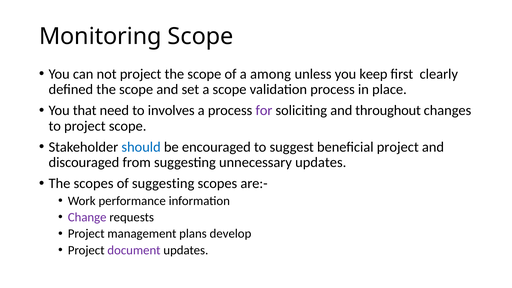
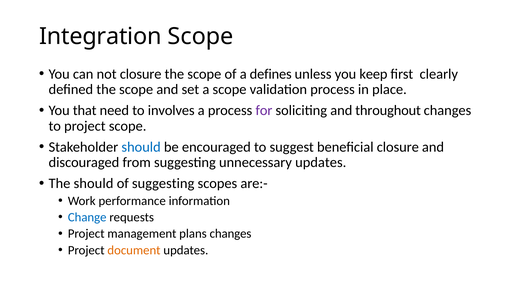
Monitoring: Monitoring -> Integration (100, 36)
not project: project -> closure (141, 74)
among: among -> defines (271, 74)
beneficial project: project -> closure (398, 147)
The scopes: scopes -> should (93, 183)
Change colour: purple -> blue (87, 217)
plans develop: develop -> changes (231, 234)
document colour: purple -> orange (134, 250)
